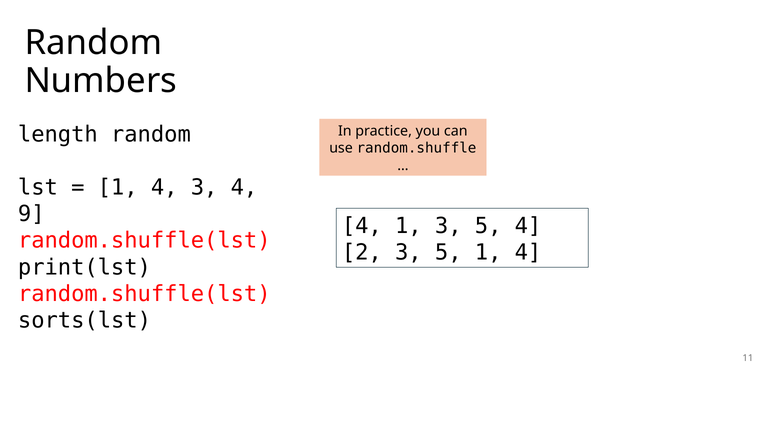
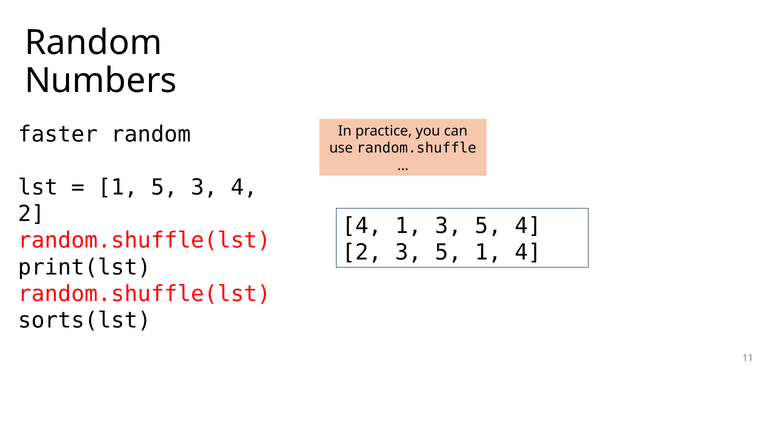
length: length -> faster (58, 134)
4: 4 -> 5 (164, 187)
9: 9 -> 2 (31, 214)
